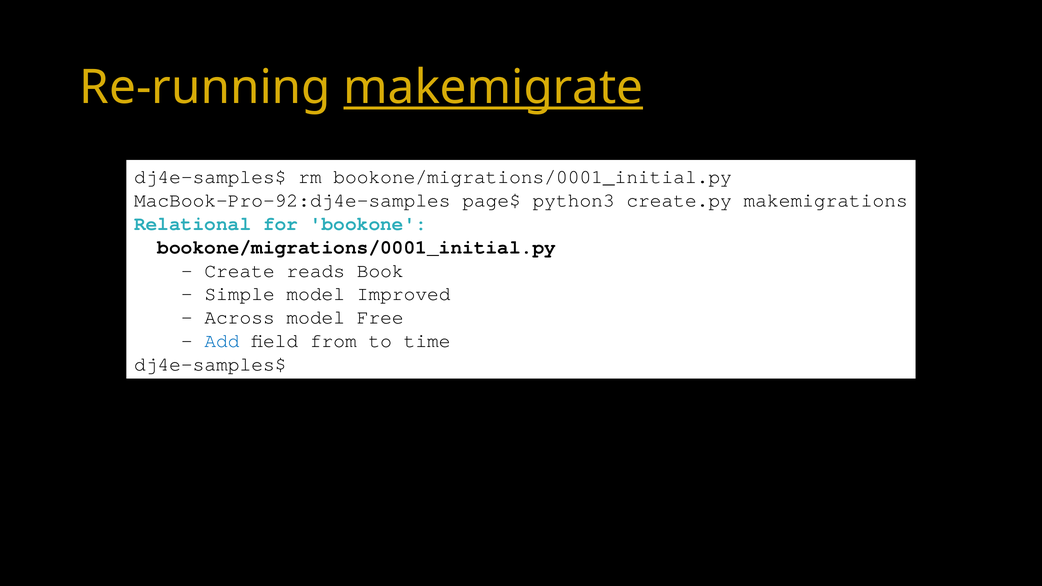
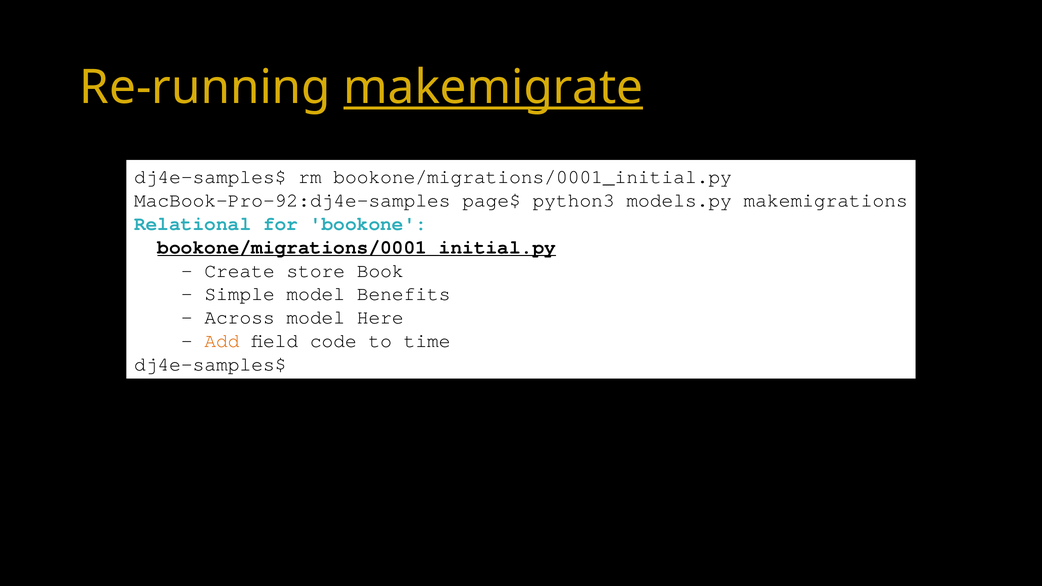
create.py: create.py -> models.py (679, 200)
bookone/migrations/0001_initial.py underline: none -> present (357, 247)
reads: reads -> store (316, 271)
Improved: Improved -> Benefits (404, 294)
Free: Free -> Here (380, 318)
Add colour: blue -> orange (222, 341)
from: from -> code (333, 341)
